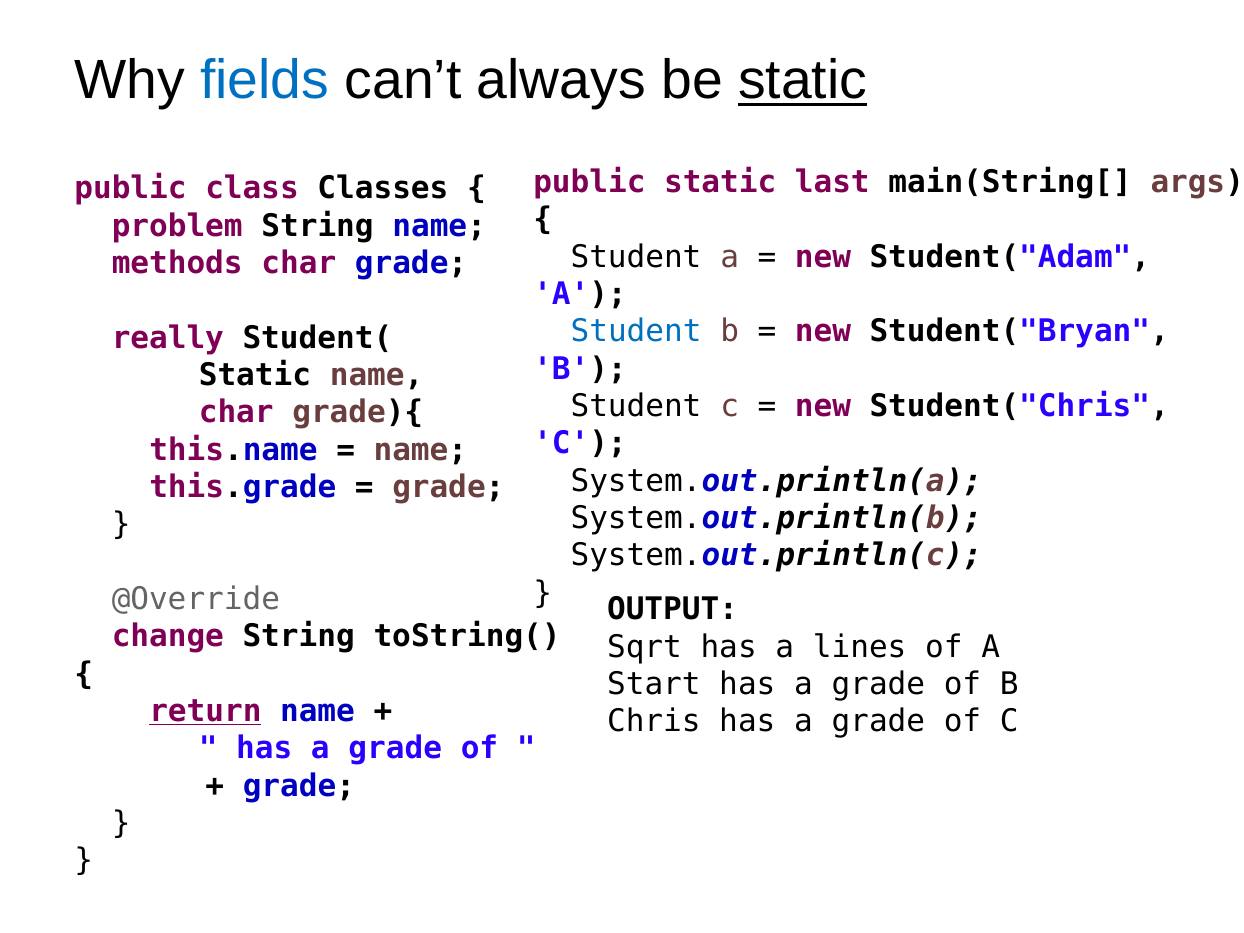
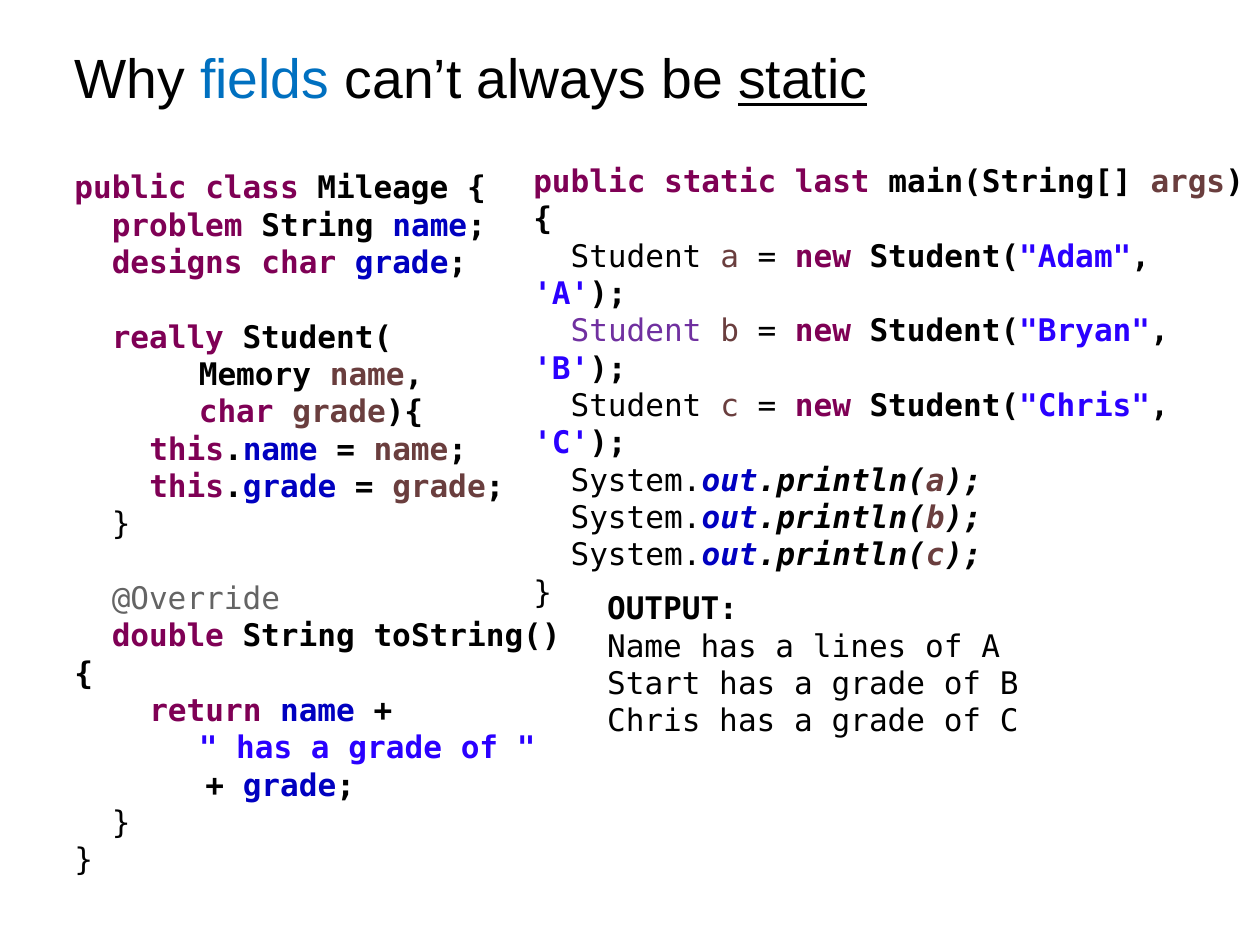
Classes: Classes -> Mileage (383, 189)
methods: methods -> designs (177, 263)
Student colour: blue -> purple (636, 332)
Static: Static -> Memory (255, 375)
change: change -> double (168, 636)
Sqrt: Sqrt -> Name (644, 647)
return underline: present -> none (205, 711)
